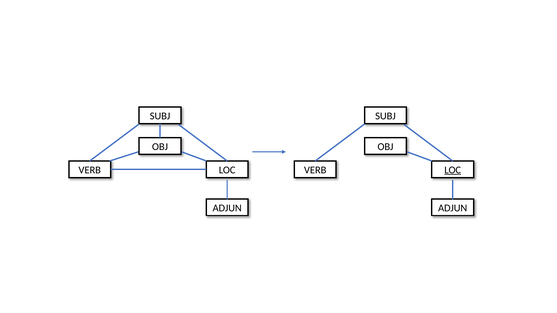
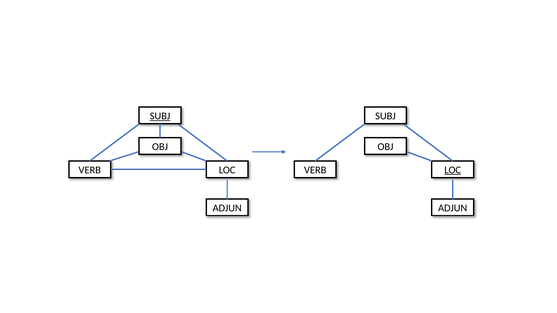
SUBJ underline: none -> present (160, 116)
